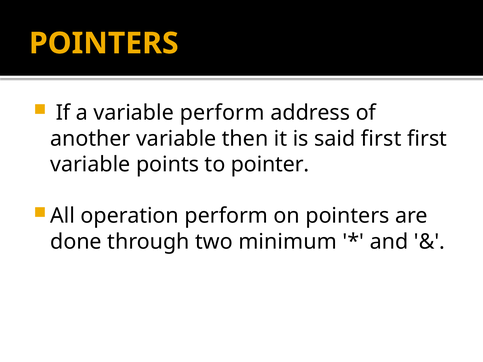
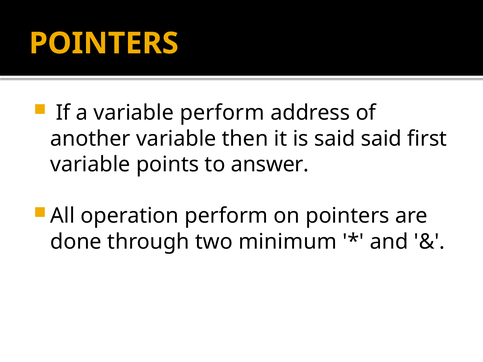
said first: first -> said (381, 139)
pointer: pointer -> answer (270, 164)
